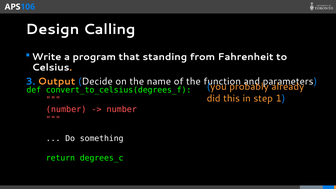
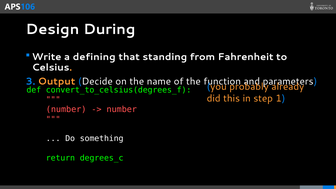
Calling: Calling -> During (109, 29)
program: program -> defining (94, 57)
